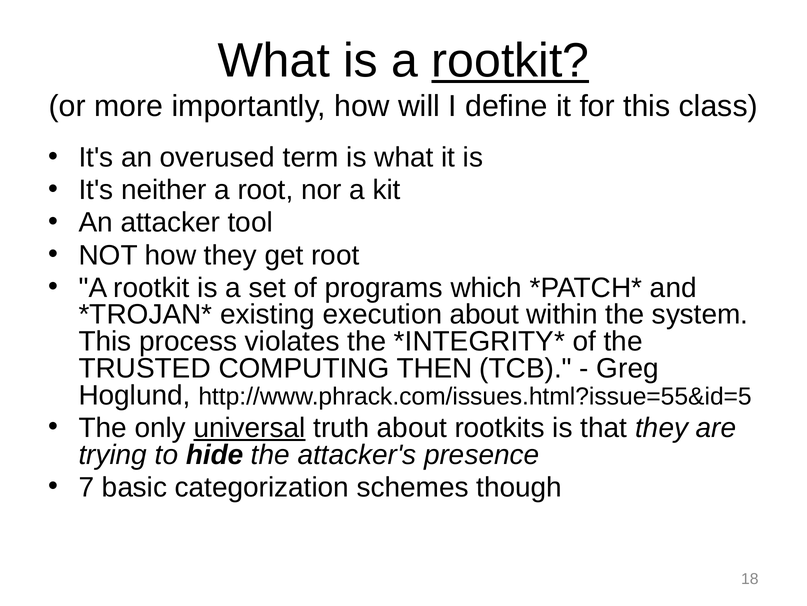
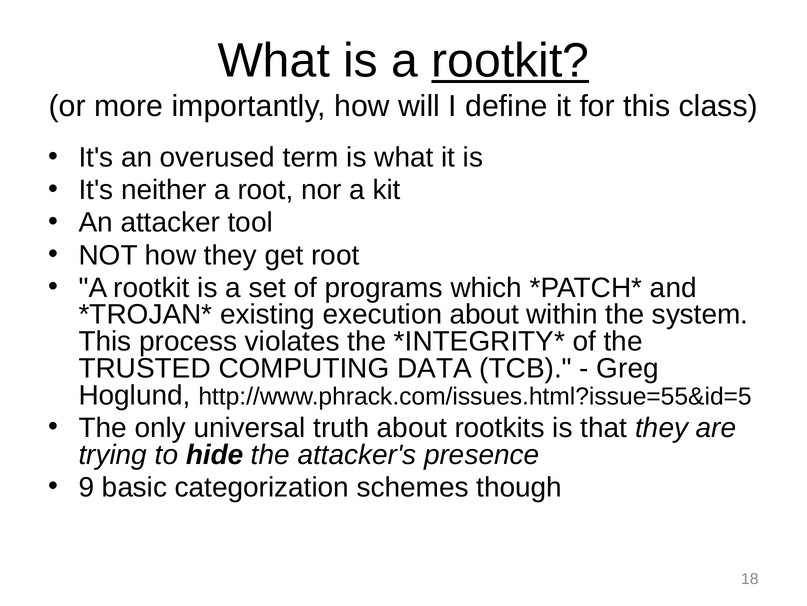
THEN: THEN -> DATA (434, 368)
universal underline: present -> none (250, 427)
7: 7 -> 9 (86, 487)
